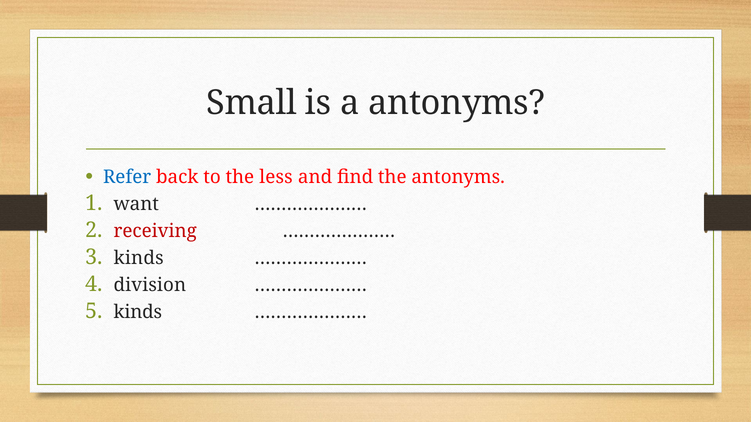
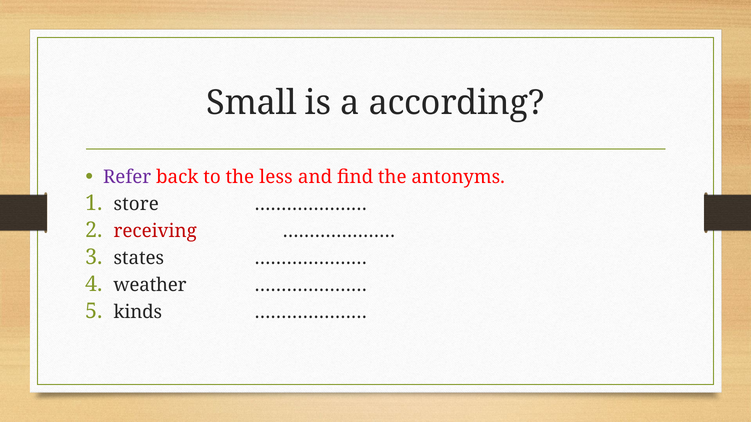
a antonyms: antonyms -> according (456, 103)
Refer colour: blue -> purple (127, 177)
want: want -> store (136, 204)
kinds: kinds -> states (139, 259)
division: division -> weather (150, 286)
